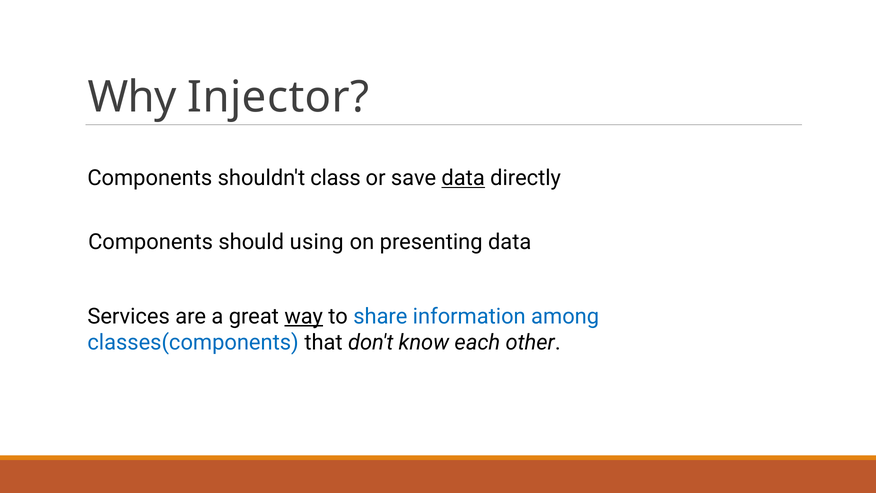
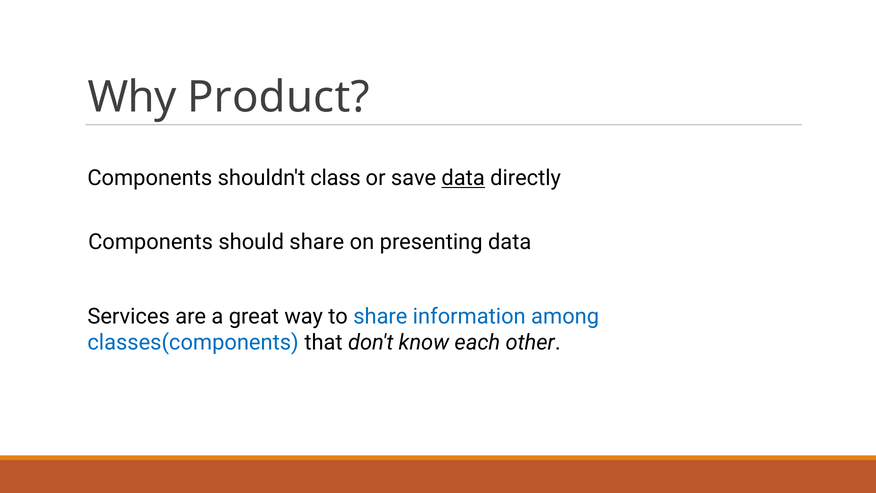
Injector: Injector -> Product (278, 97)
should using: using -> share (317, 242)
way underline: present -> none (304, 316)
